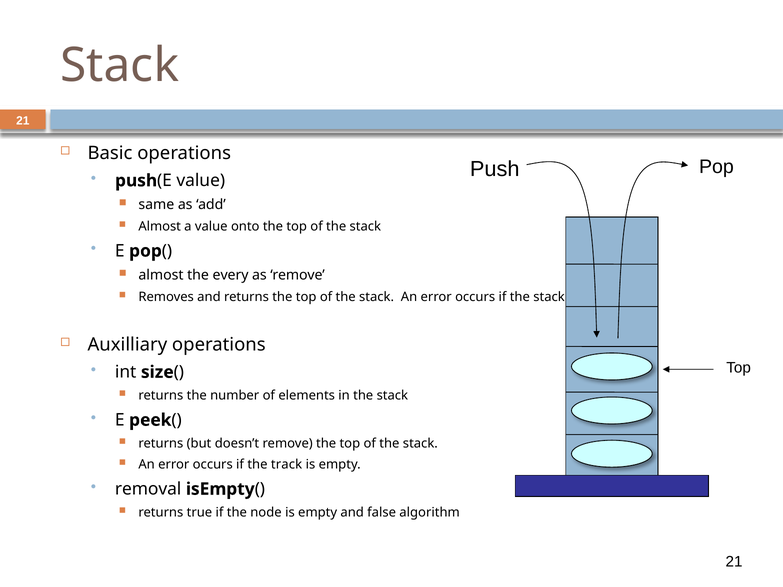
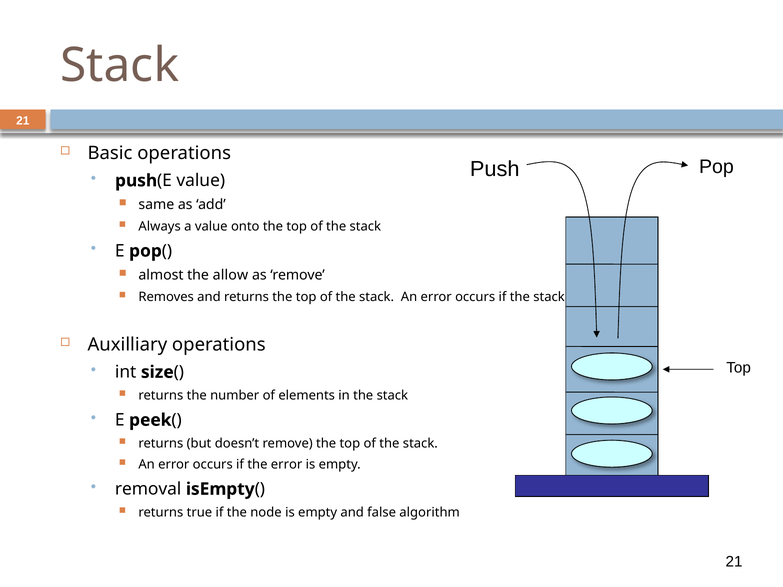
Almost: Almost -> Always (160, 226)
every: every -> allow (230, 275)
the track: track -> error (287, 465)
